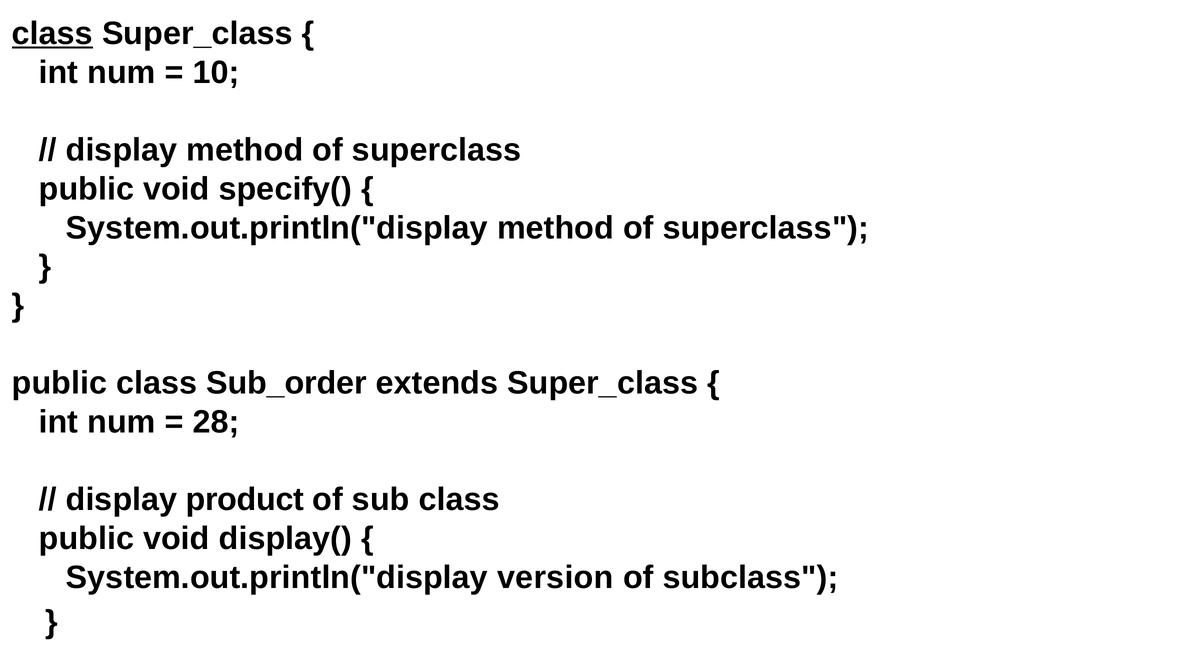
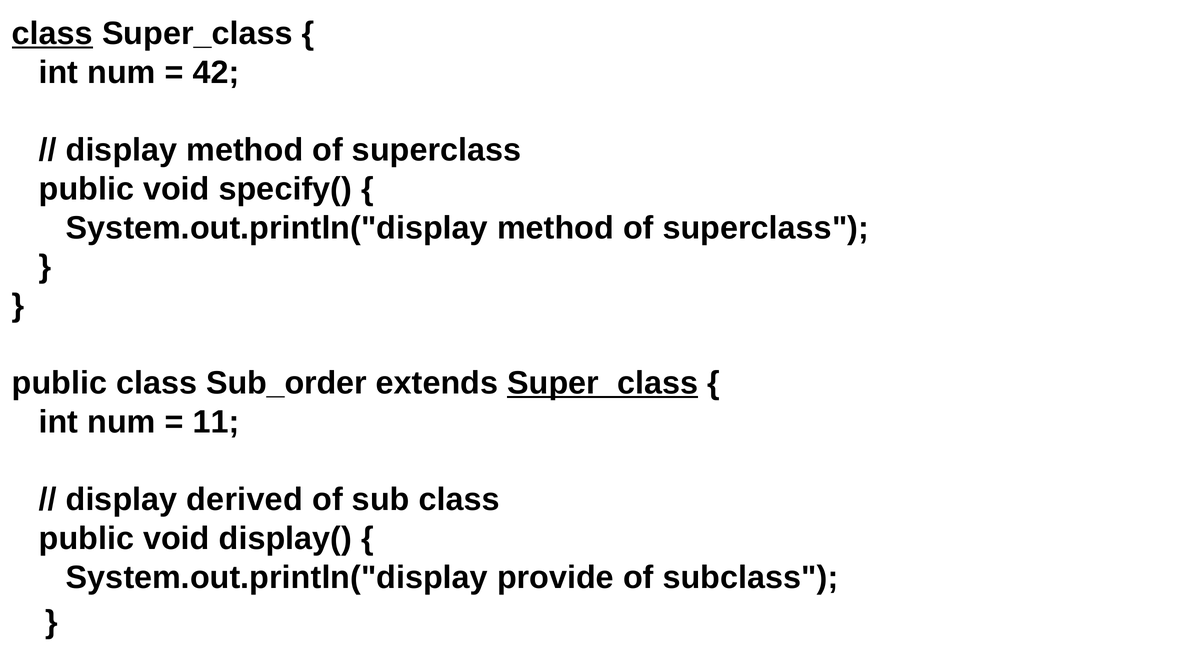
10: 10 -> 42 (216, 72)
Super_class underline: none -> present (603, 383)
28: 28 -> 11 (216, 422)
product: product -> derived (245, 500)
version: version -> provide (555, 577)
